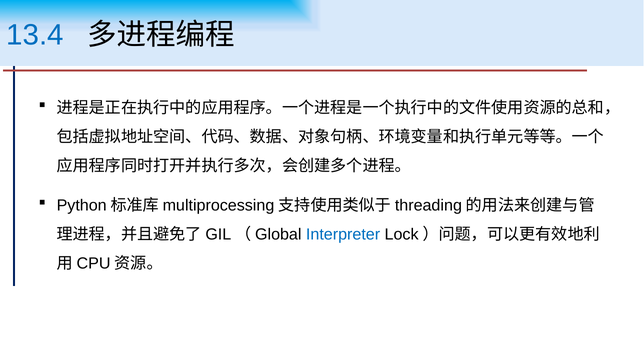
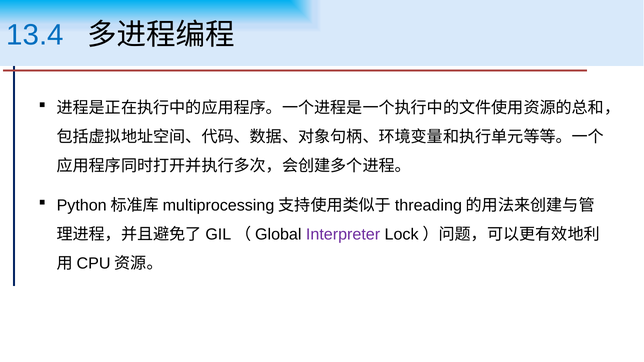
Interpreter colour: blue -> purple (343, 235)
